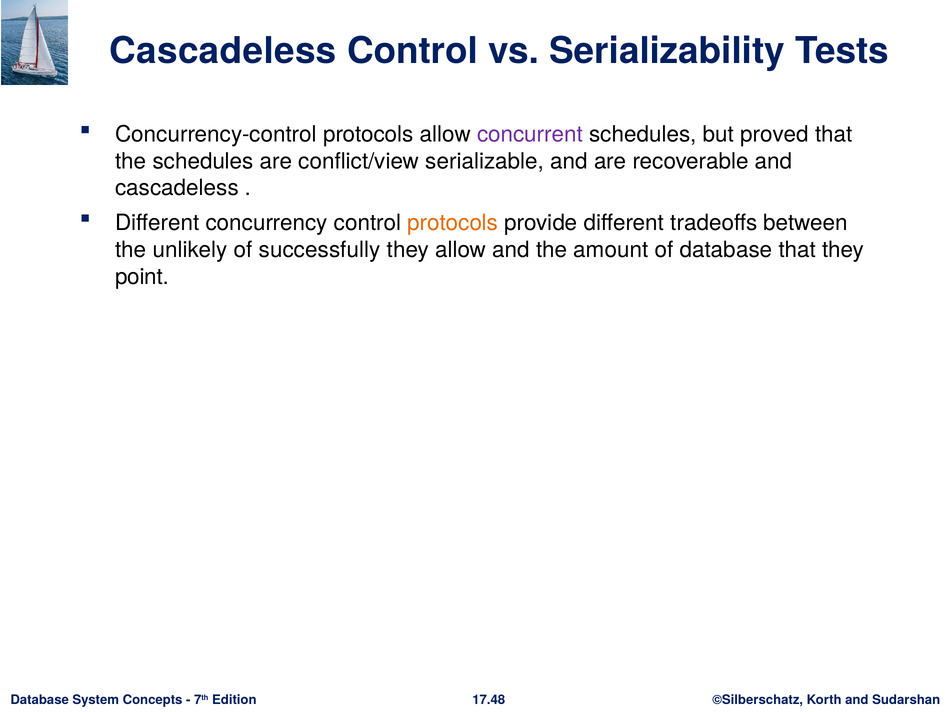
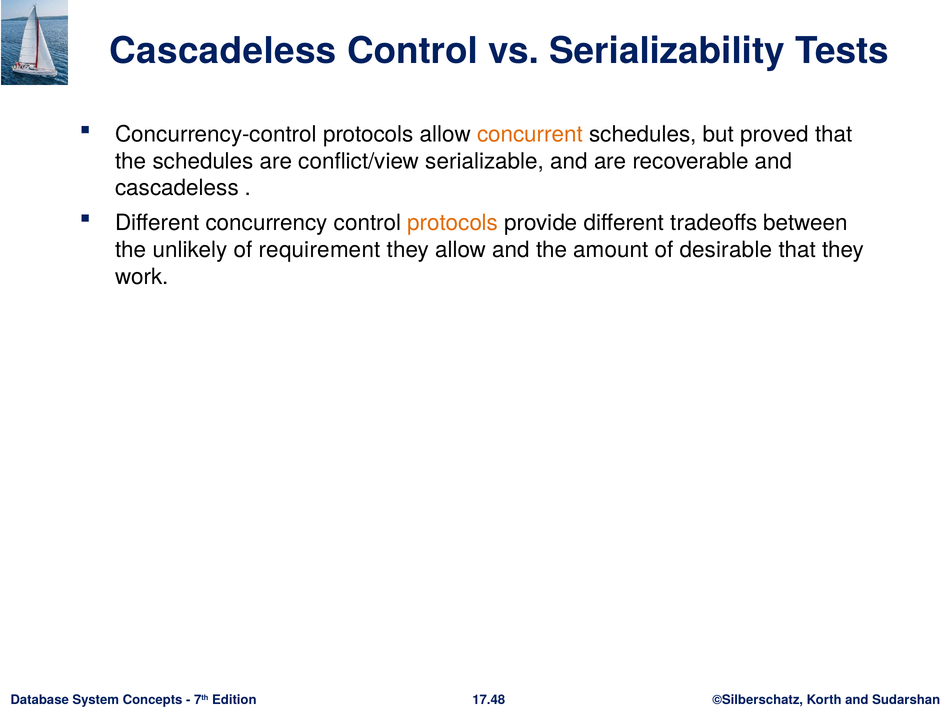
concurrent colour: purple -> orange (530, 134)
successfully: successfully -> requirement (320, 250)
of database: database -> desirable (726, 250)
point: point -> work (142, 277)
